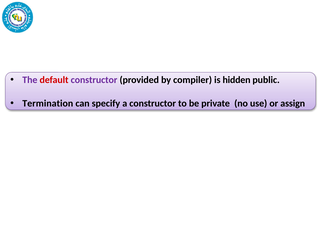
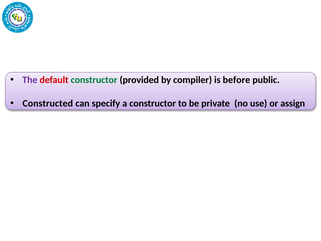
constructor colour: purple -> green (94, 80)
hidden: hidden -> before (236, 80)
Termination: Termination -> Constructed (48, 103)
